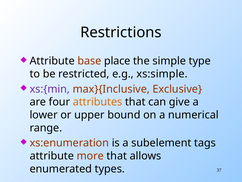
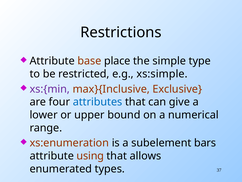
attributes colour: orange -> blue (98, 102)
tags: tags -> bars (205, 143)
more: more -> using (90, 156)
